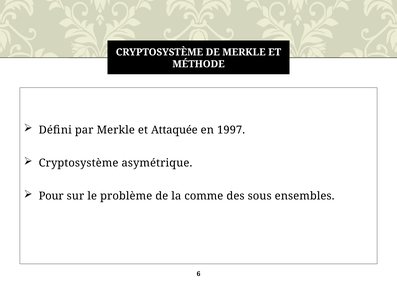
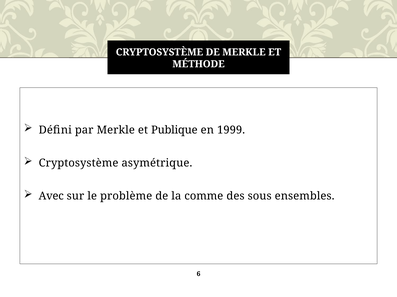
Attaquée: Attaquée -> Publique (174, 130)
1997: 1997 -> 1999 (231, 130)
Pour: Pour -> Avec (51, 196)
